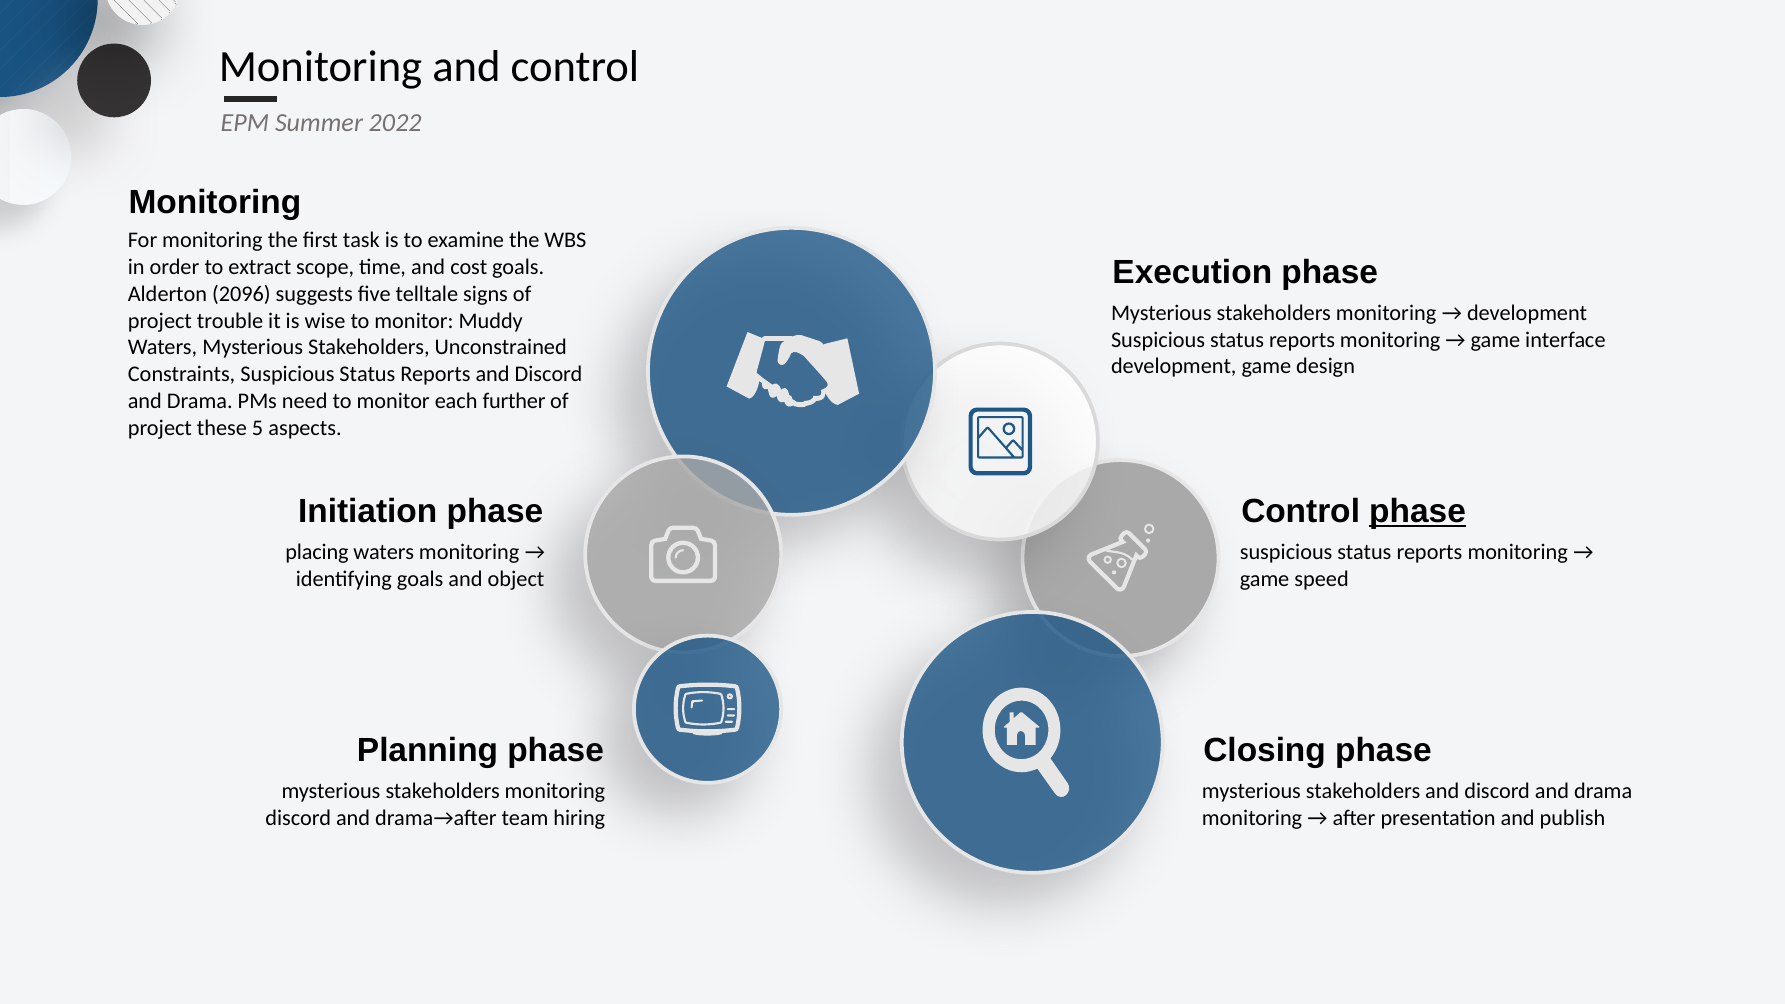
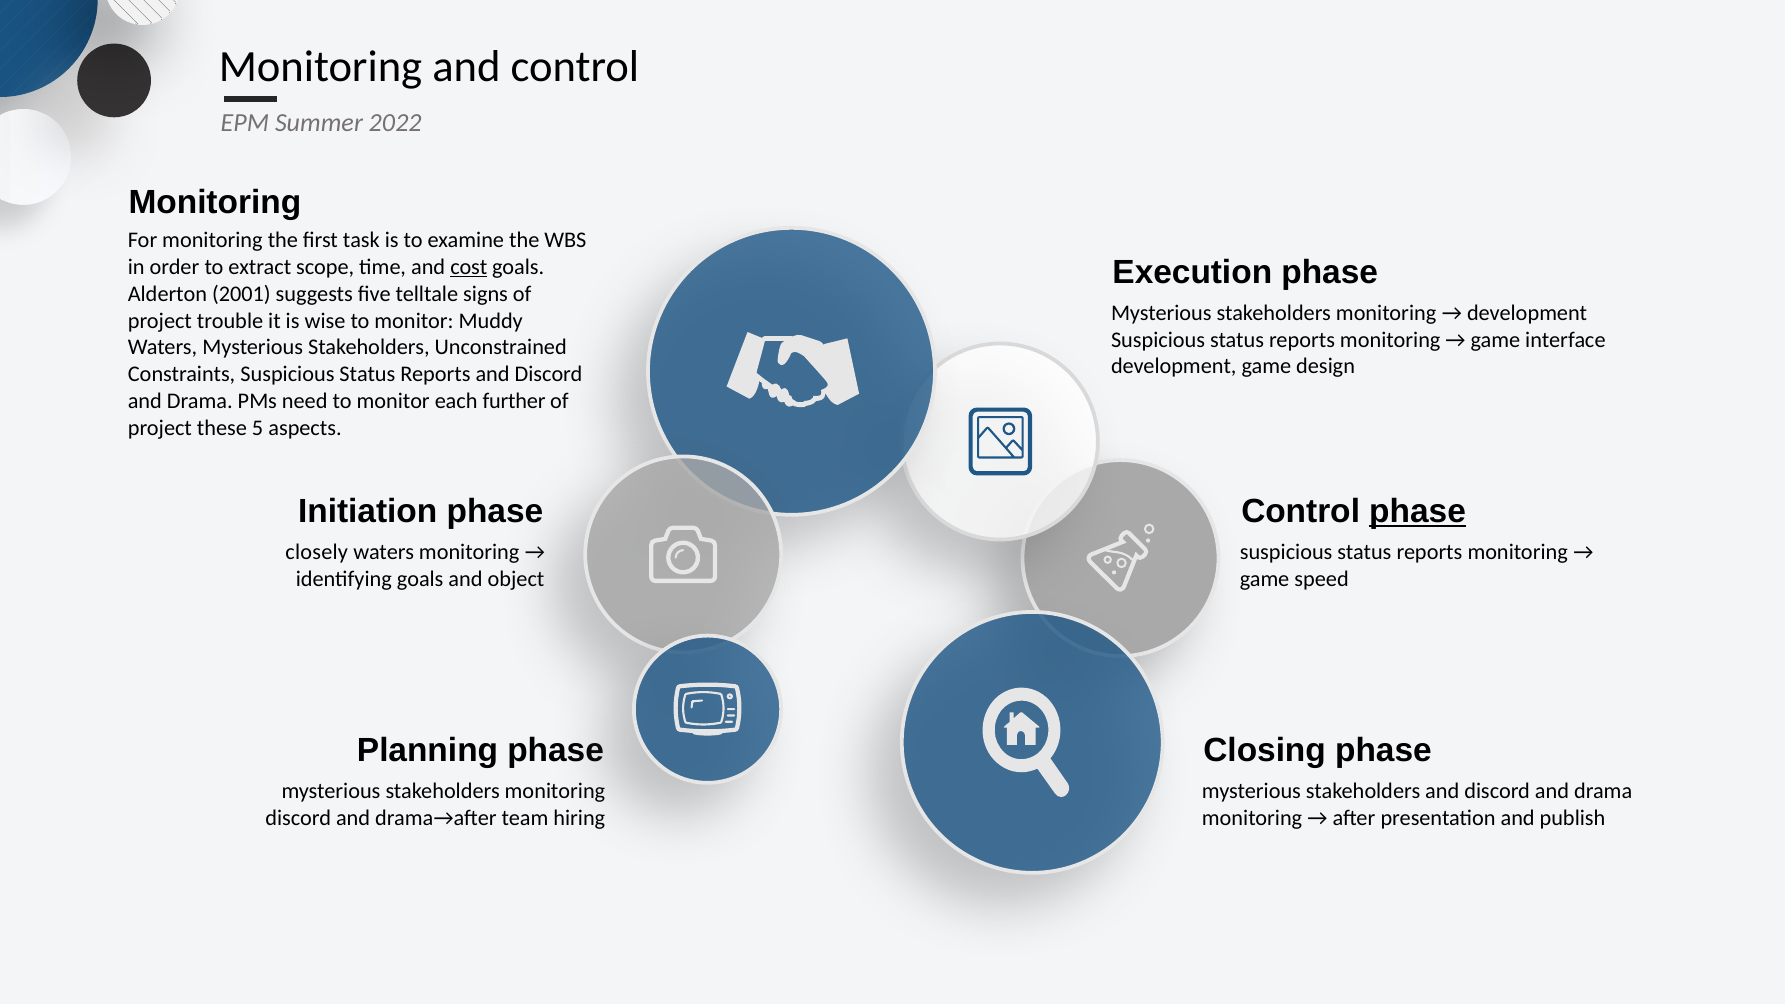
cost underline: none -> present (469, 267)
2096: 2096 -> 2001 (241, 294)
placing: placing -> closely (317, 552)
